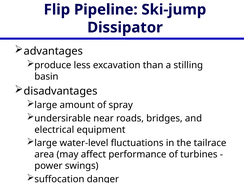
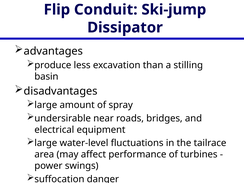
Pipeline: Pipeline -> Conduit (106, 10)
